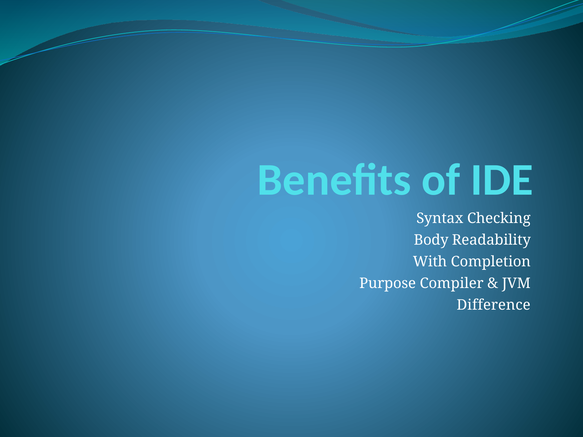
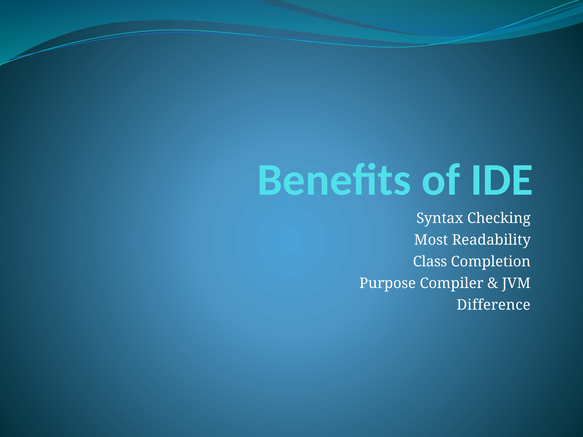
Body: Body -> Most (431, 240)
With: With -> Class (430, 262)
